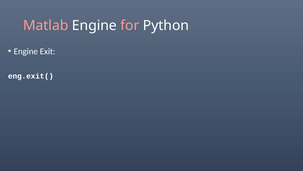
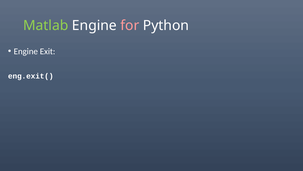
Matlab colour: pink -> light green (46, 25)
